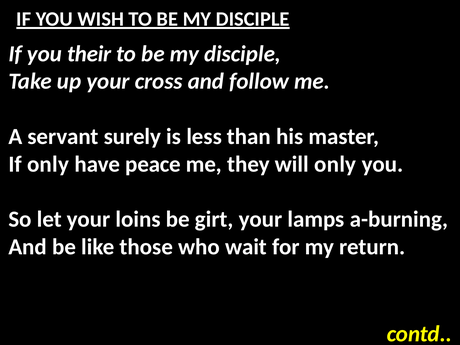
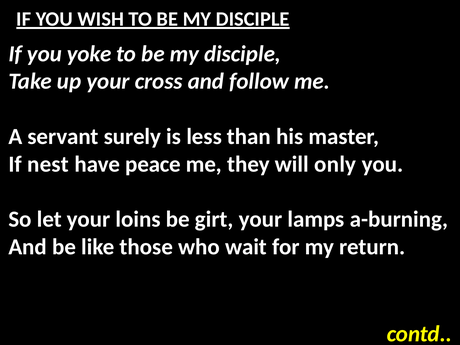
their: their -> yoke (89, 54)
If only: only -> nest (48, 164)
